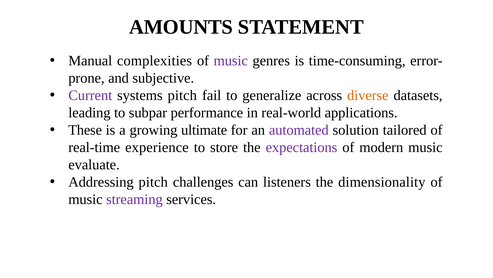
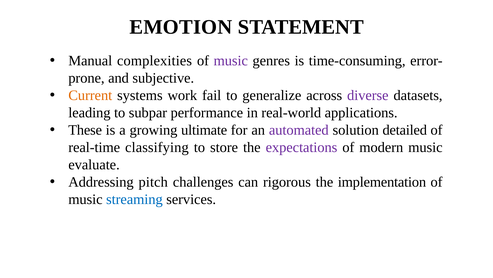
AMOUNTS: AMOUNTS -> EMOTION (181, 27)
Current colour: purple -> orange (90, 95)
systems pitch: pitch -> work (182, 95)
diverse colour: orange -> purple (368, 95)
tailored: tailored -> detailed (405, 130)
experience: experience -> classifying (157, 147)
listeners: listeners -> rigorous (287, 182)
dimensionality: dimensionality -> implementation (382, 182)
streaming colour: purple -> blue (134, 199)
